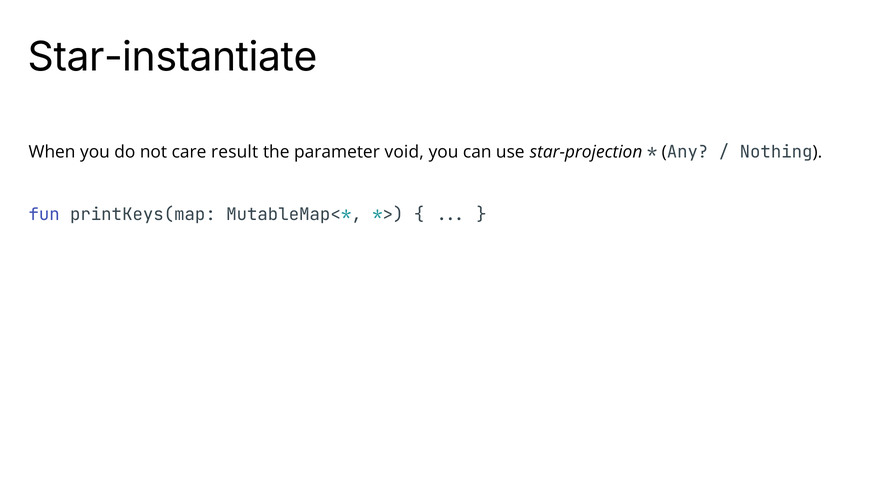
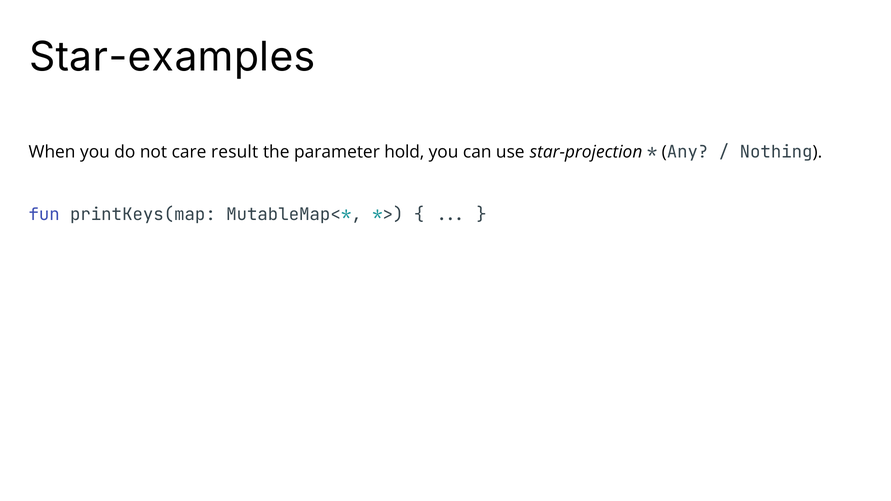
Star-instantiate: Star-instantiate -> Star-examples (172, 57)
void: void -> hold (404, 152)
